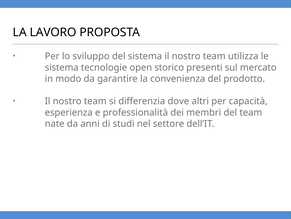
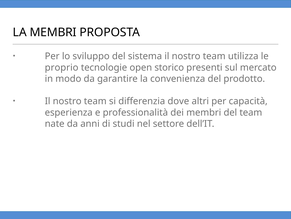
LA LAVORO: LAVORO -> MEMBRI (53, 32)
sistema: sistema -> proprio (62, 67)
